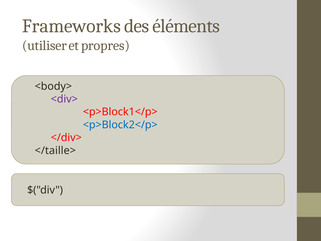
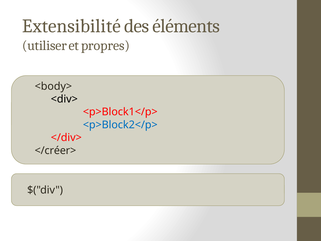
Frameworks: Frameworks -> Extensibilité (71, 26)
<div> colour: purple -> black (64, 99)
</taille>: </taille> -> </créer> (55, 150)
